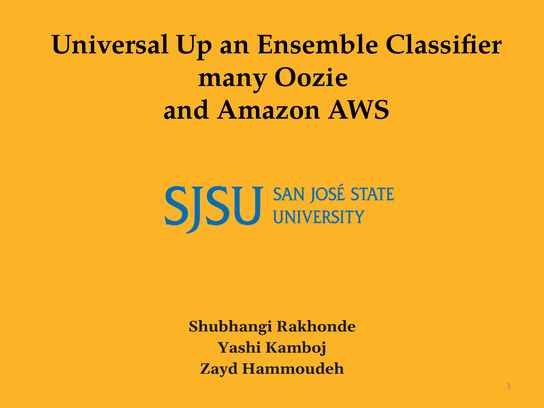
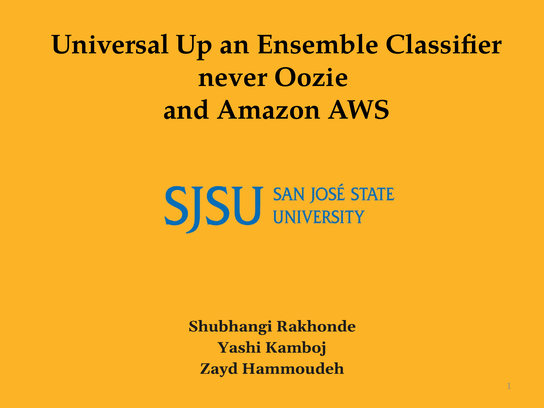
many: many -> never (233, 77)
